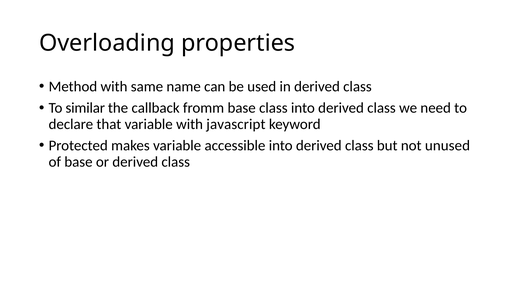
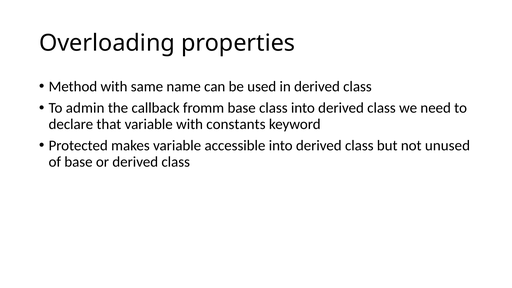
similar: similar -> admin (85, 108)
javascript: javascript -> constants (236, 124)
